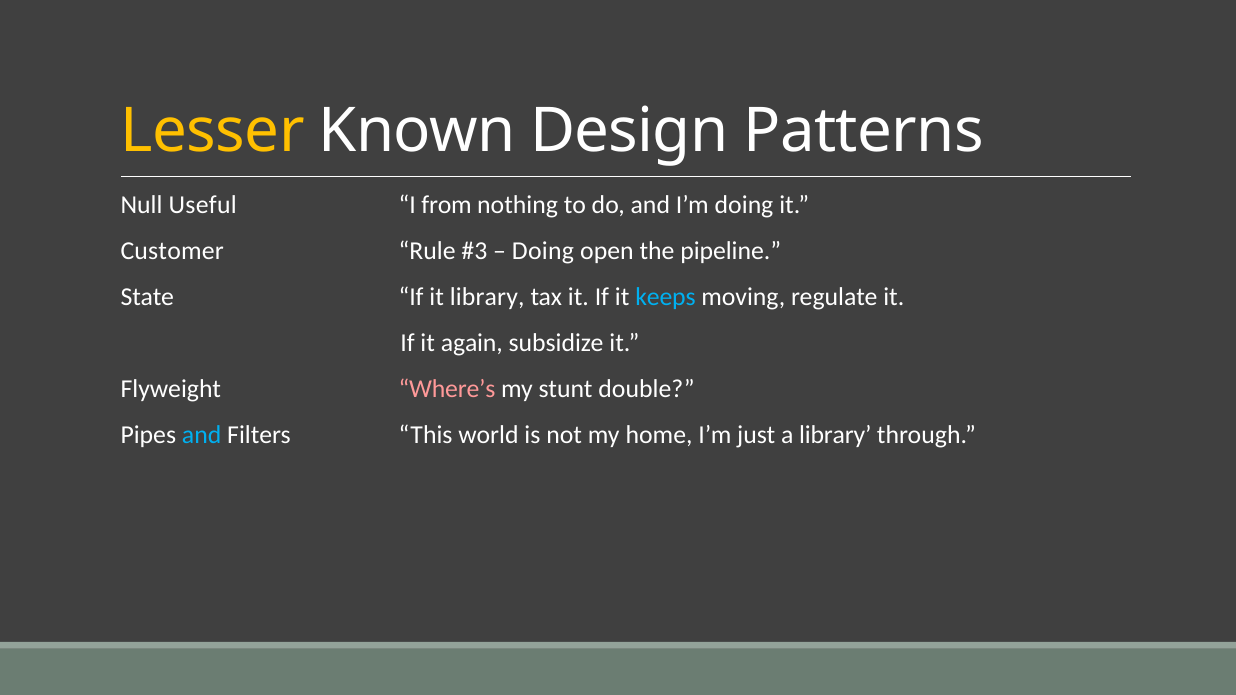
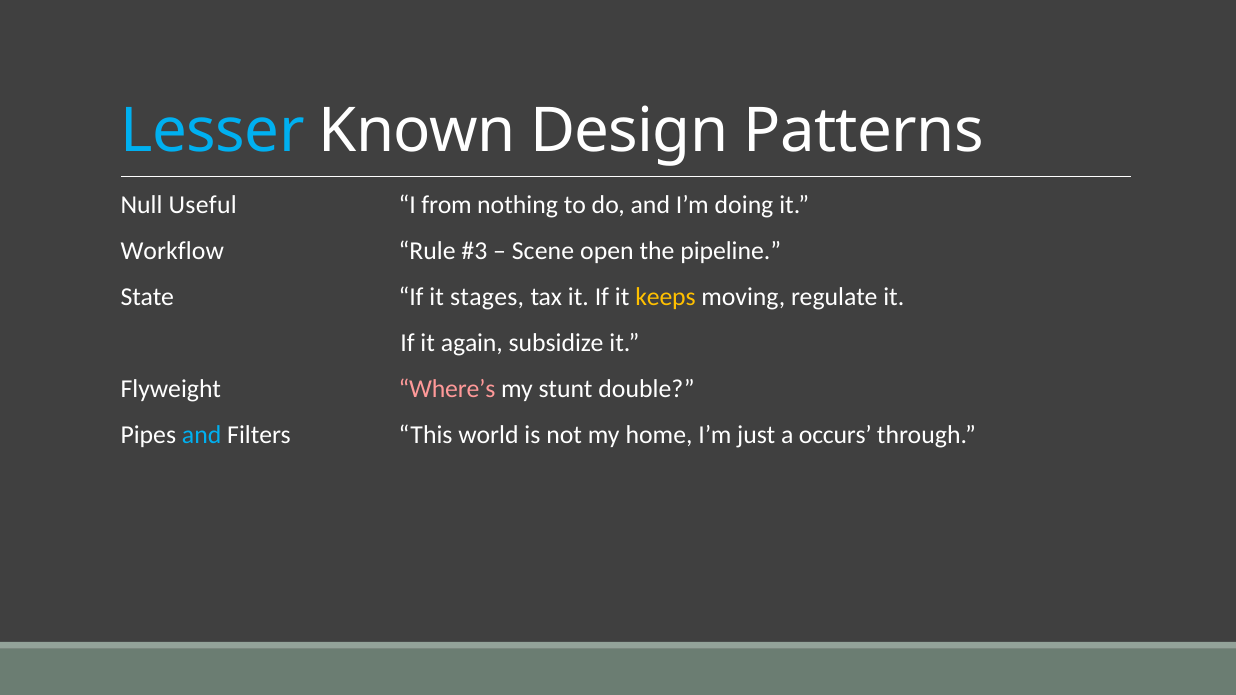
Lesser colour: yellow -> light blue (213, 131)
Customer: Customer -> Workflow (172, 251)
Doing: Doing -> Scene (543, 251)
it library: library -> stages (487, 297)
keeps colour: light blue -> yellow (665, 297)
a library: library -> occurs (835, 435)
